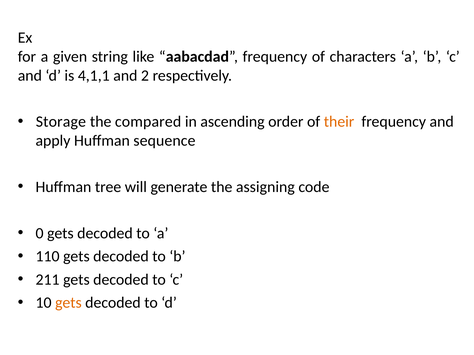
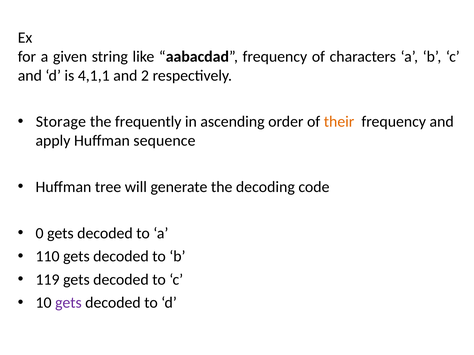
compared: compared -> frequently (148, 122)
assigning: assigning -> decoding (265, 187)
211: 211 -> 119 (48, 280)
gets colour: orange -> purple (68, 303)
